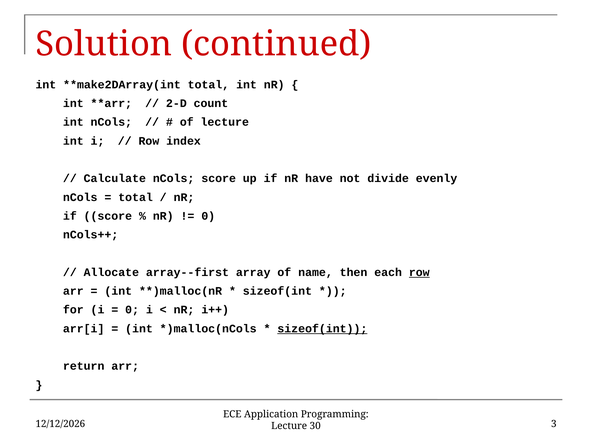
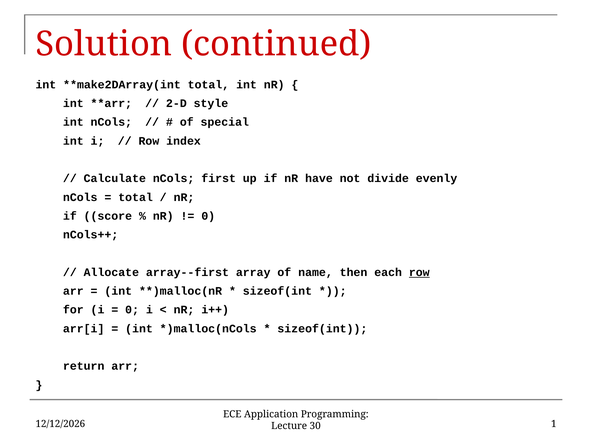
count: count -> style (211, 103)
of lecture: lecture -> special (225, 122)
nCols score: score -> first (219, 178)
sizeof(int underline: present -> none (322, 329)
3: 3 -> 1 (554, 424)
